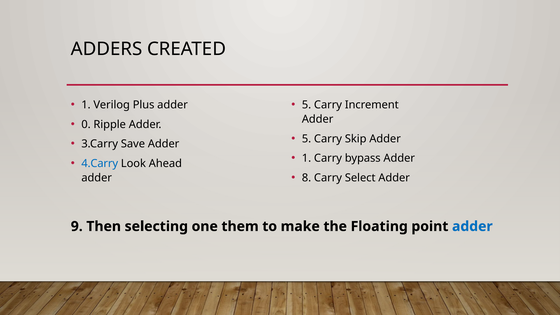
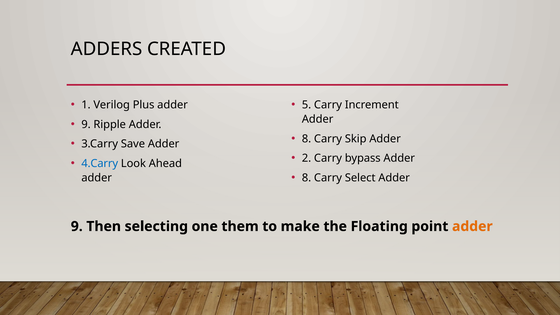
0: 0 -> 9 (86, 124)
5: 5 -> 8 (307, 139)
1: 1 -> 2 (307, 158)
adder colour: blue -> orange (472, 226)
